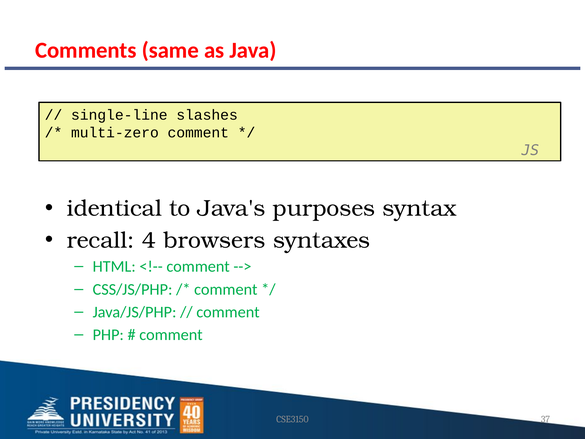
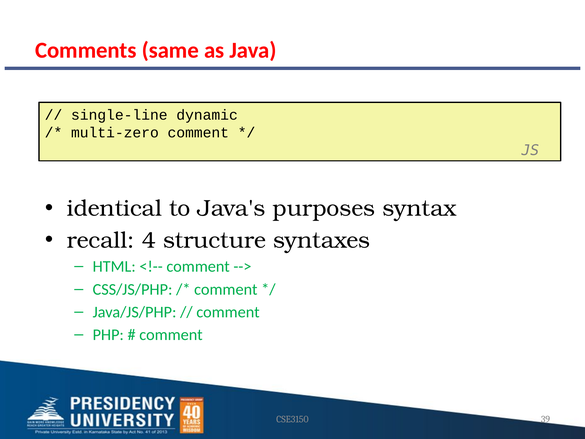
slashes: slashes -> dynamic (207, 115)
browsers: browsers -> structure (215, 240)
37: 37 -> 39 (545, 419)
